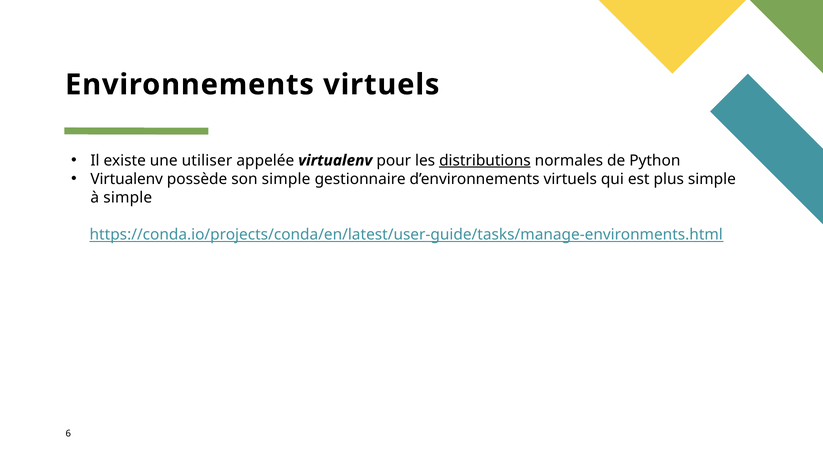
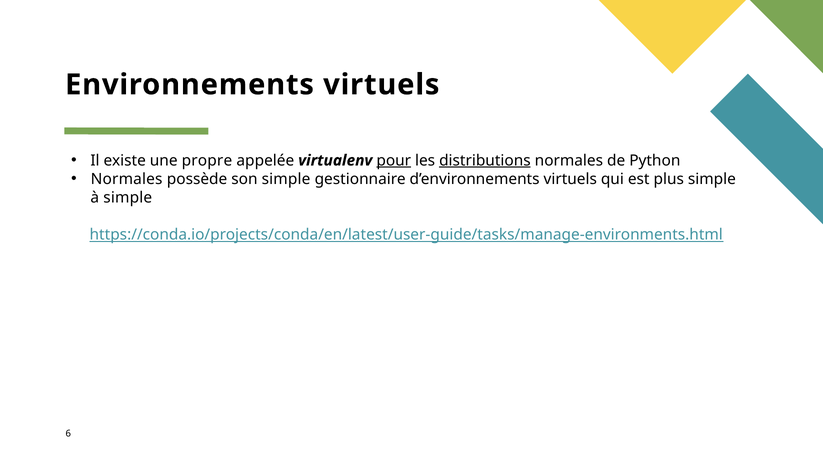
utiliser: utiliser -> propre (207, 160)
pour underline: none -> present (394, 160)
Virtualenv: Virtualenv -> Normales (127, 179)
